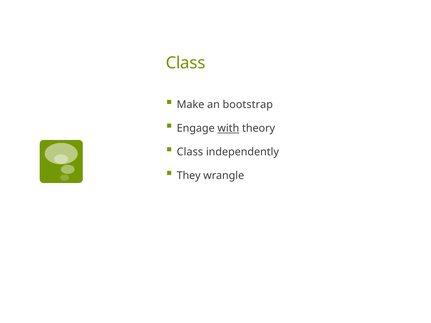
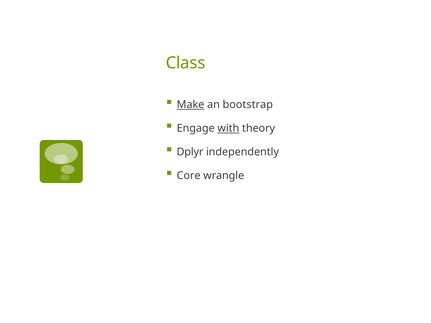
Make underline: none -> present (191, 105)
Class: Class -> Dplyr (190, 152)
They: They -> Core (189, 176)
